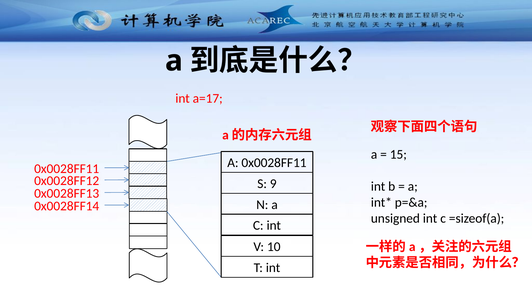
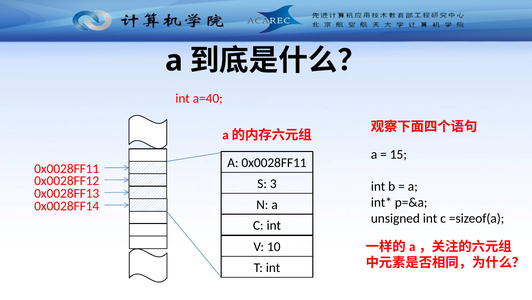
a=17: a=17 -> a=40 (208, 98)
9: 9 -> 3 (273, 183)
